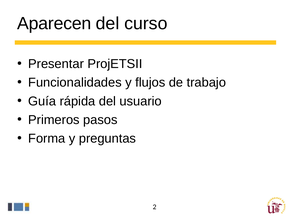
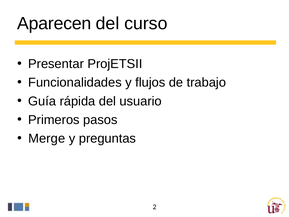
Forma: Forma -> Merge (47, 138)
